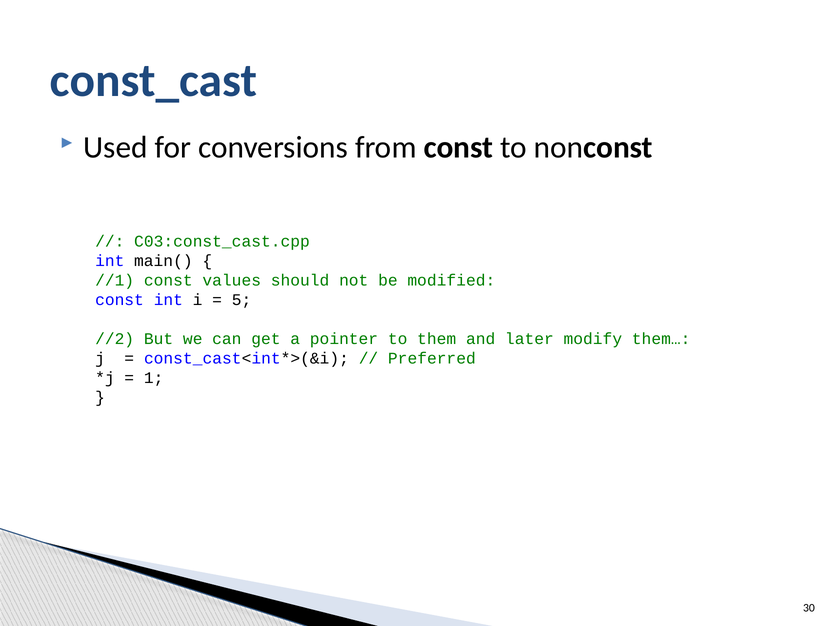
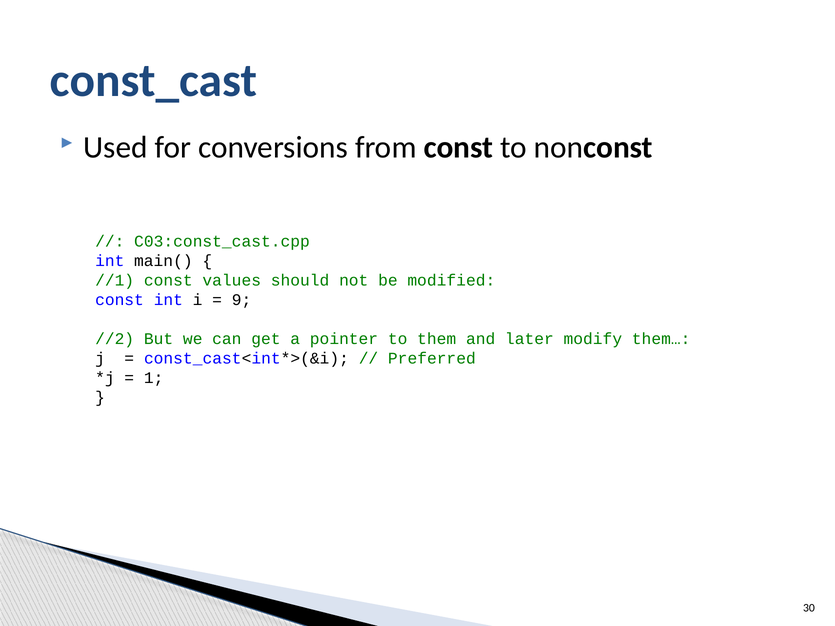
5: 5 -> 9 (242, 300)
